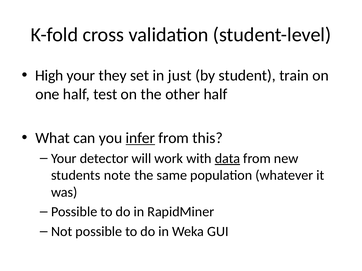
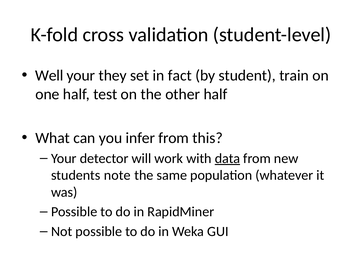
High: High -> Well (49, 76)
just: just -> fact (180, 76)
infer underline: present -> none (140, 138)
